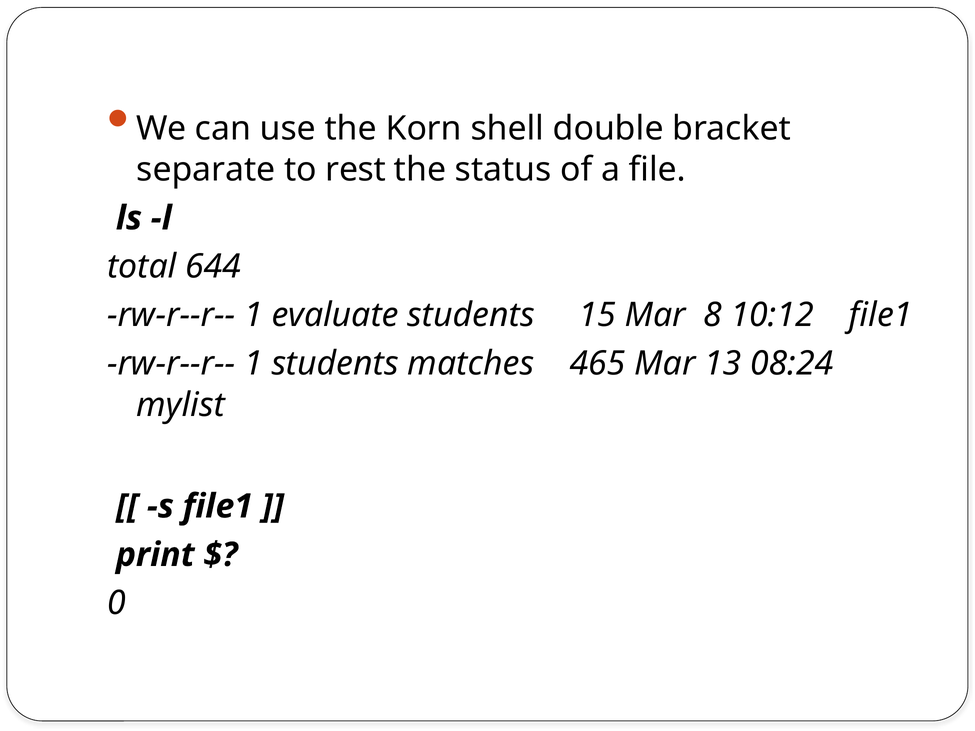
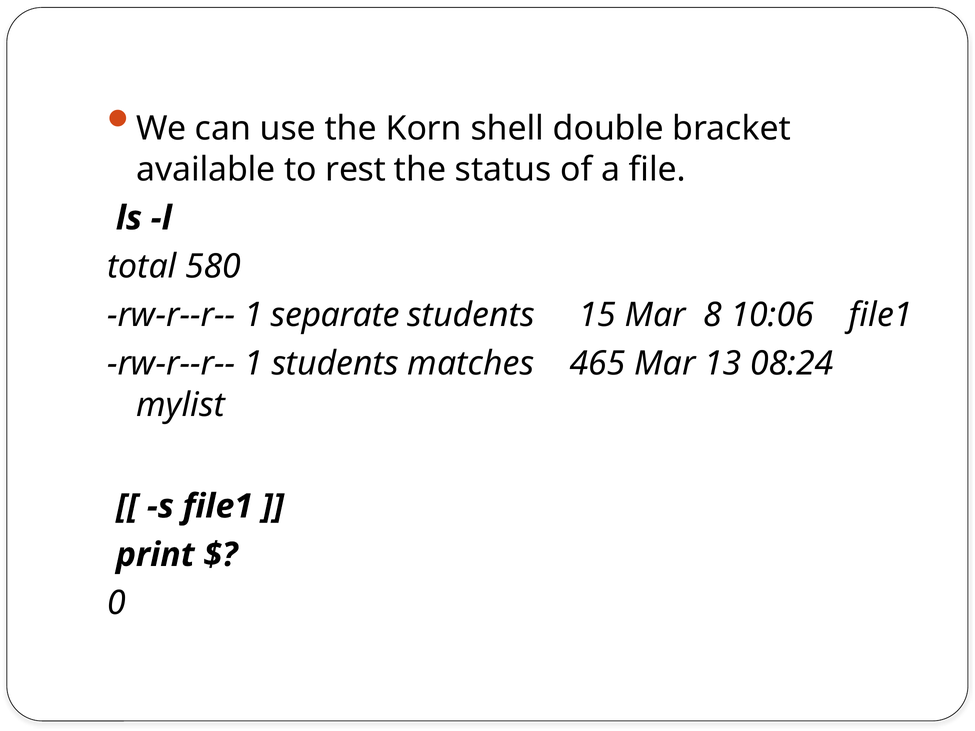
separate: separate -> available (206, 170)
644: 644 -> 580 (213, 267)
evaluate: evaluate -> separate (335, 315)
10:12: 10:12 -> 10:06 (772, 315)
